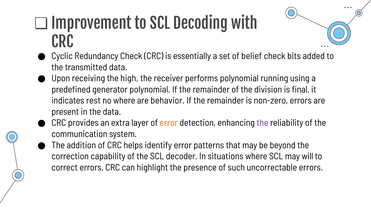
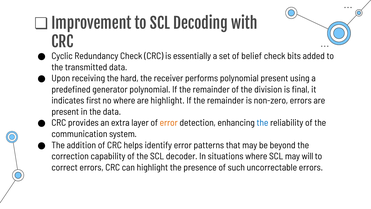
high: high -> hard (129, 78)
polynomial running: running -> present (274, 78)
rest: rest -> first (93, 100)
are behavior: behavior -> highlight (168, 100)
the colour: purple -> blue (262, 123)
